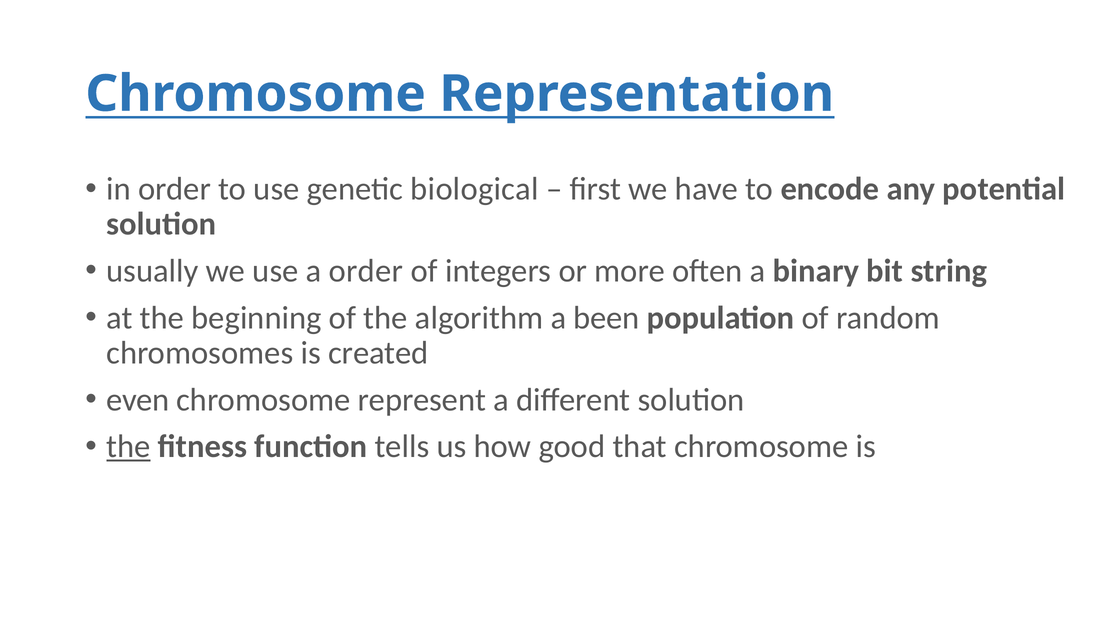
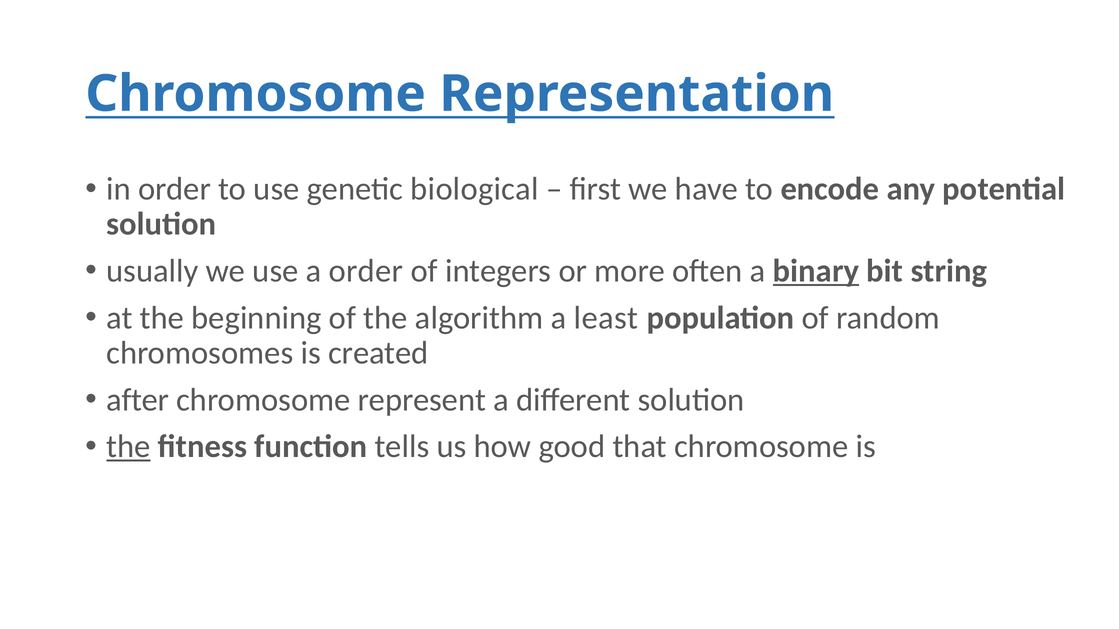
binary underline: none -> present (816, 271)
been: been -> least (606, 318)
even: even -> after (138, 400)
